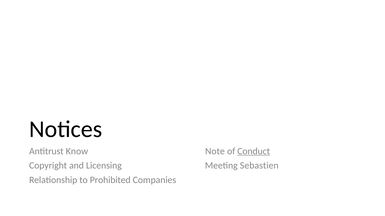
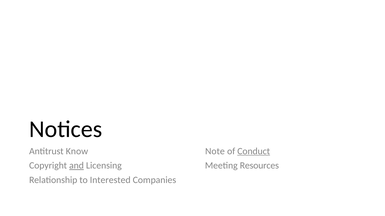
and underline: none -> present (76, 166)
Sebastien: Sebastien -> Resources (259, 166)
Prohibited: Prohibited -> Interested (110, 180)
